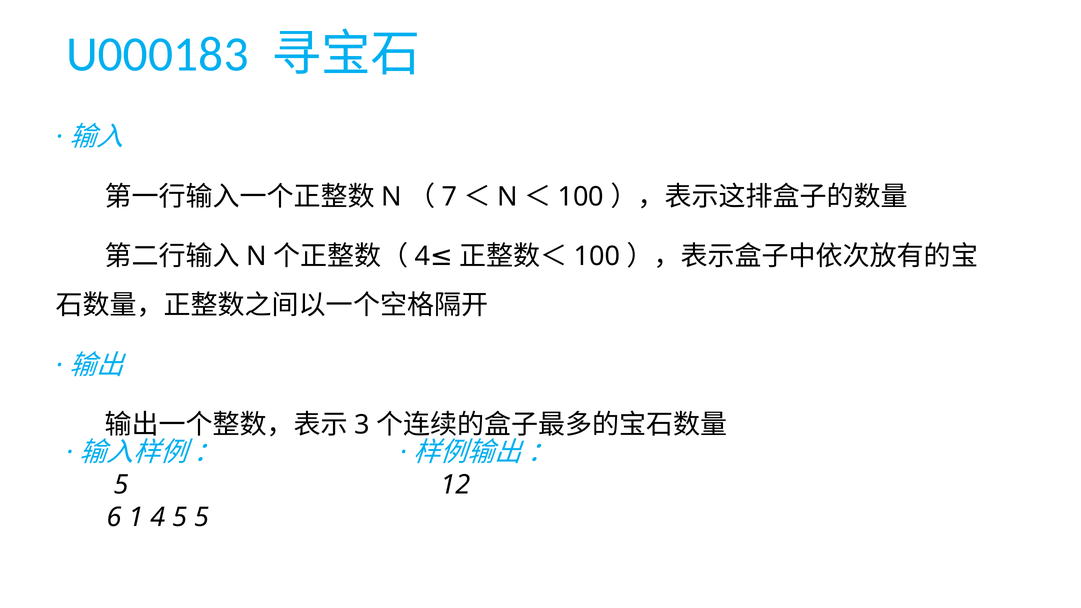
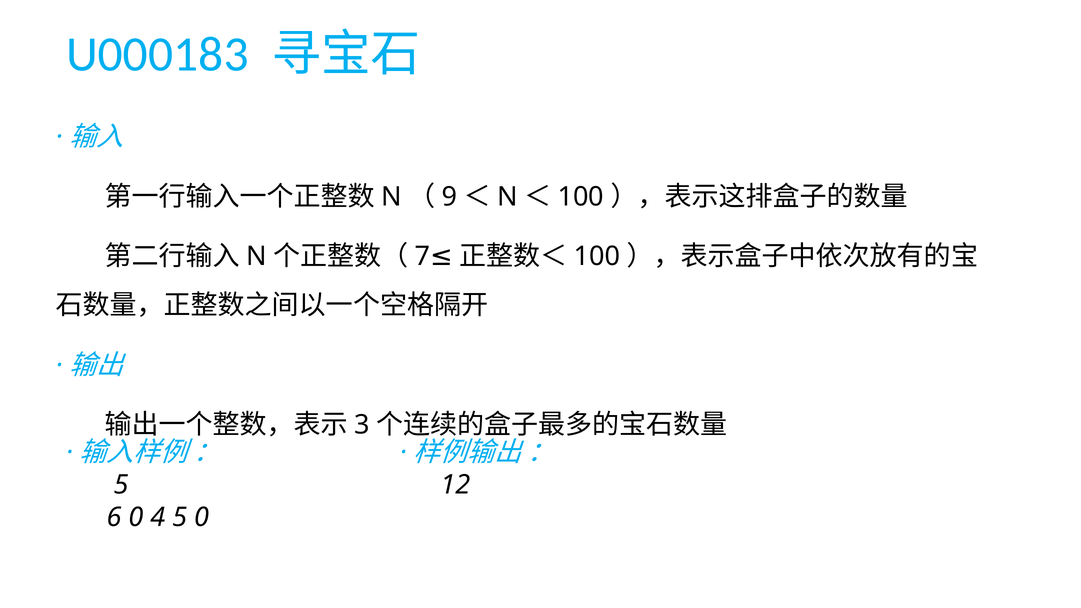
7: 7 -> 9 (449, 197)
4: 4 -> 7 (422, 257)
6 1: 1 -> 0 (136, 517)
5 5: 5 -> 0 (202, 517)
